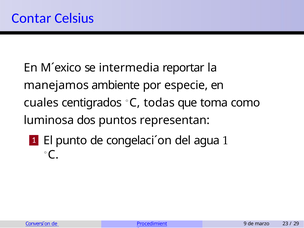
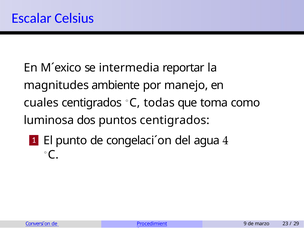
Contar: Contar -> Escalar (32, 18)
manejamos: manejamos -> magnitudes (56, 85)
especie: especie -> manejo (186, 85)
puntos representan: representan -> centigrados (175, 120)
agua 1: 1 -> 4 (226, 141)
